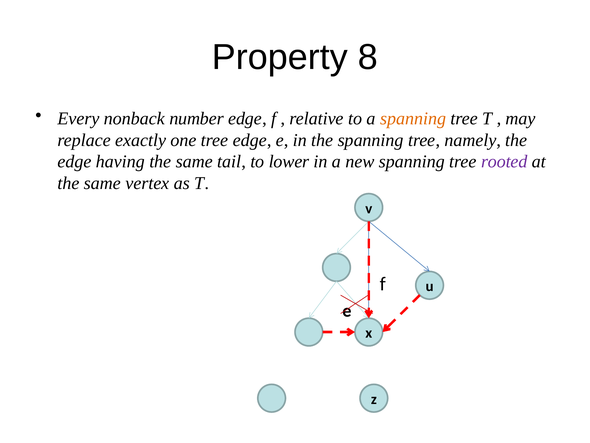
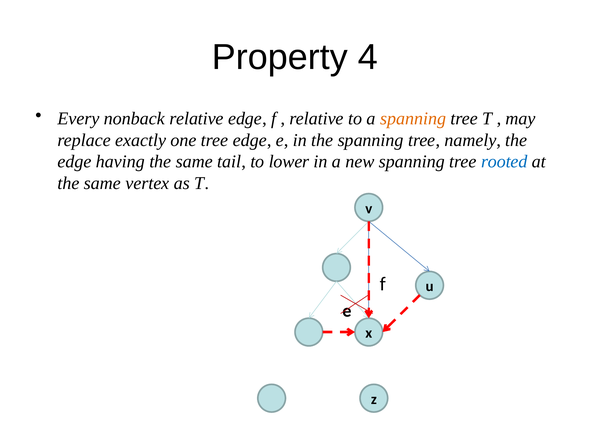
8: 8 -> 4 (368, 57)
nonback number: number -> relative (196, 118)
rooted colour: purple -> blue (504, 162)
